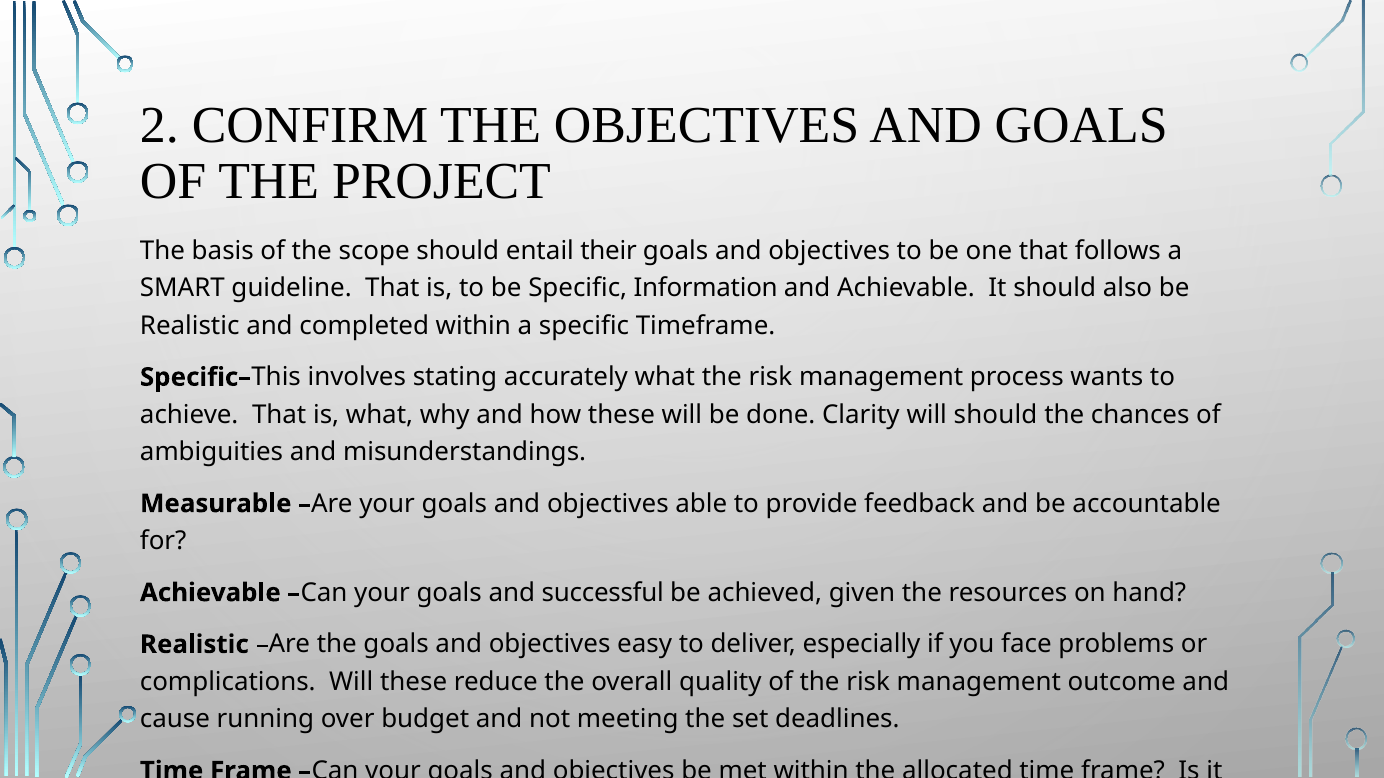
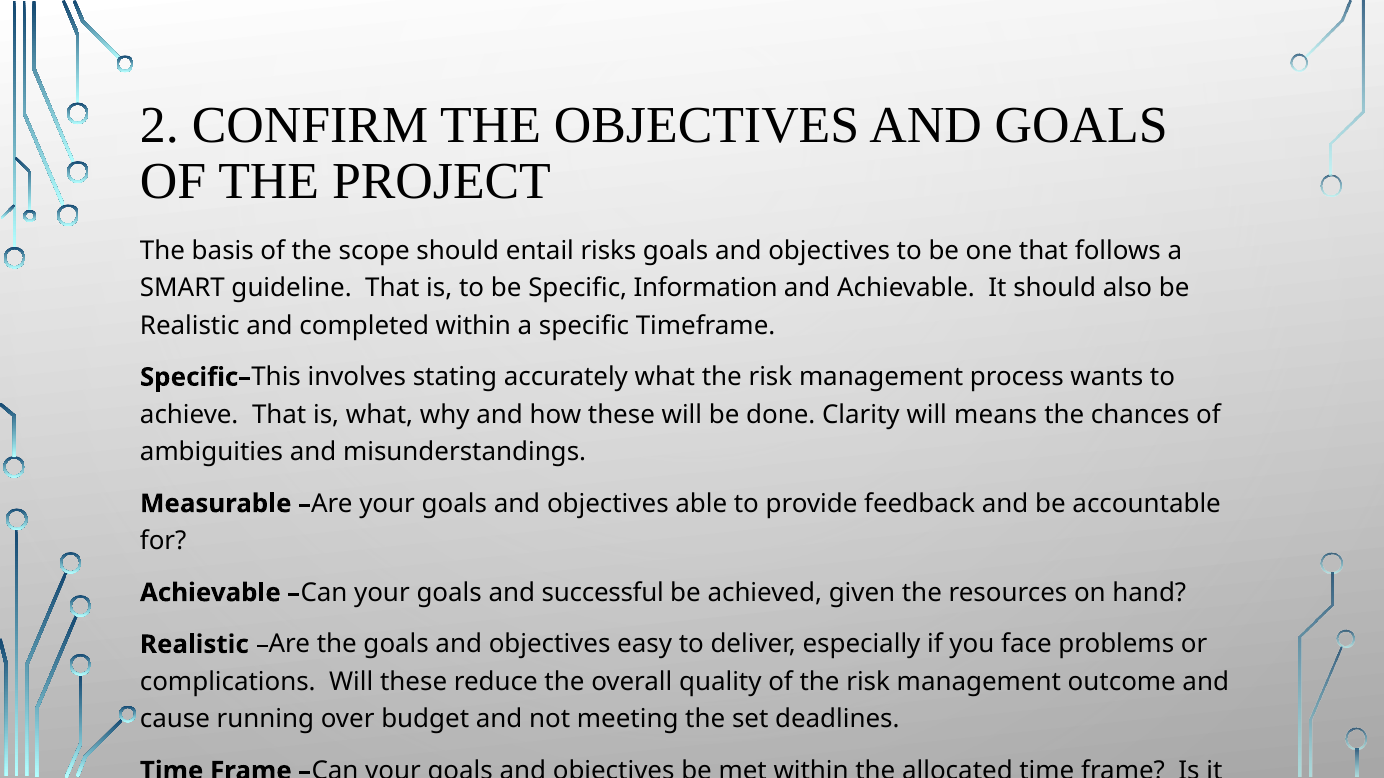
their: their -> risks (608, 251)
will should: should -> means (995, 415)
